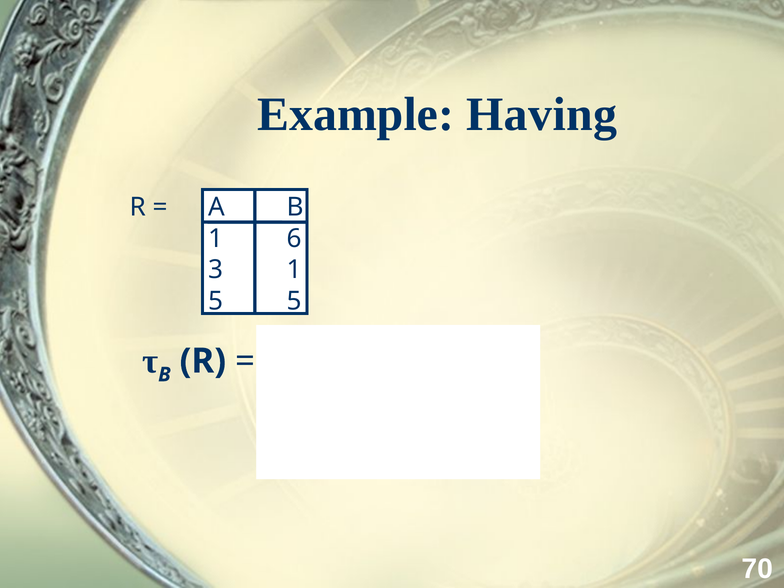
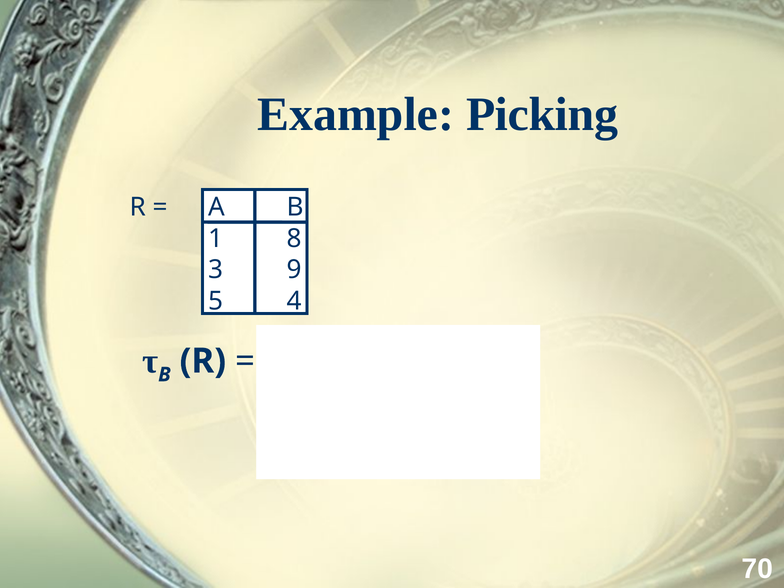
Having: Having -> Picking (542, 114)
6: 6 -> 8 (294, 238)
3 1: 1 -> 9 (294, 270)
5 5: 5 -> 4 (294, 301)
